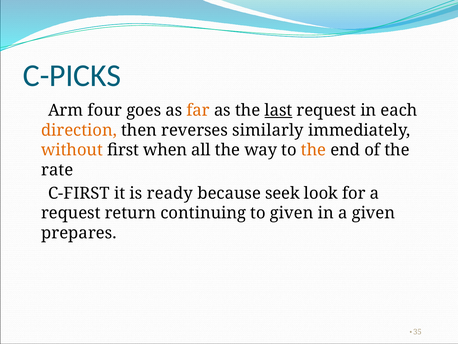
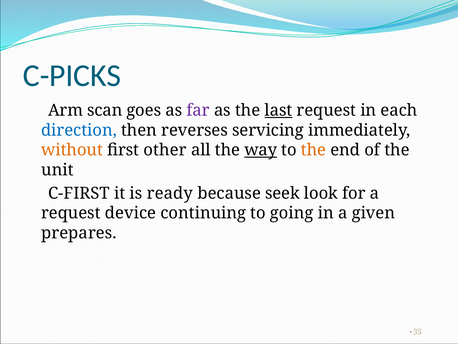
four: four -> scan (105, 110)
far colour: orange -> purple (198, 110)
direction colour: orange -> blue (79, 130)
similarly: similarly -> servicing (268, 130)
when: when -> other (165, 150)
way underline: none -> present (261, 150)
rate: rate -> unit (57, 170)
return: return -> device (130, 213)
to given: given -> going (292, 213)
